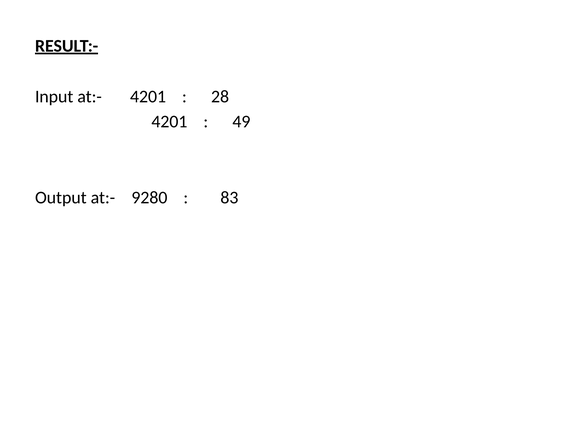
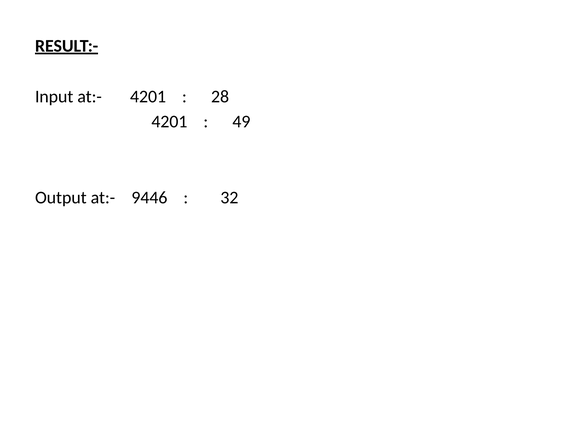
9280: 9280 -> 9446 (149, 198)
83: 83 -> 32 (229, 198)
